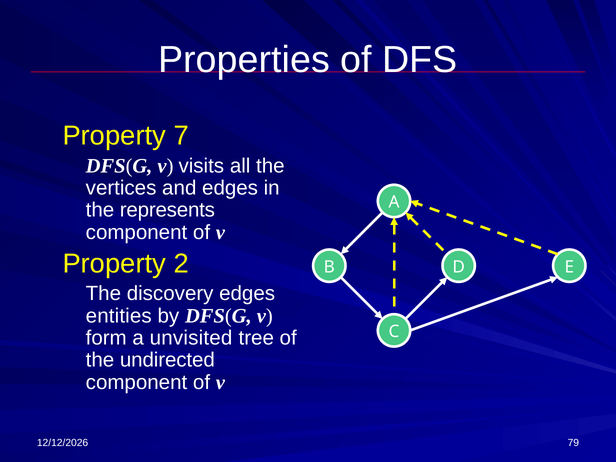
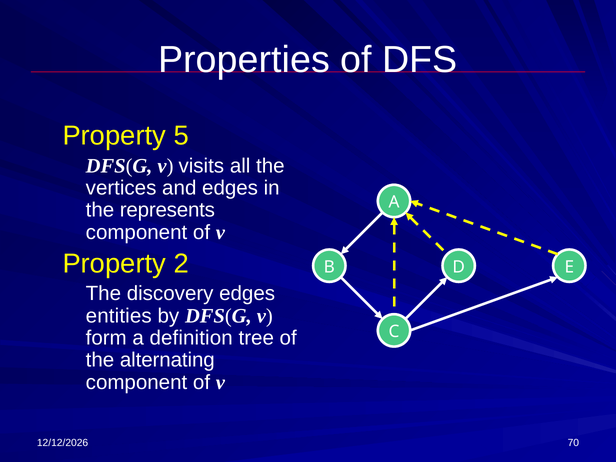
7: 7 -> 5 (181, 136)
unvisited: unvisited -> definition (191, 338)
undirected: undirected -> alternating (167, 360)
79: 79 -> 70 (573, 443)
